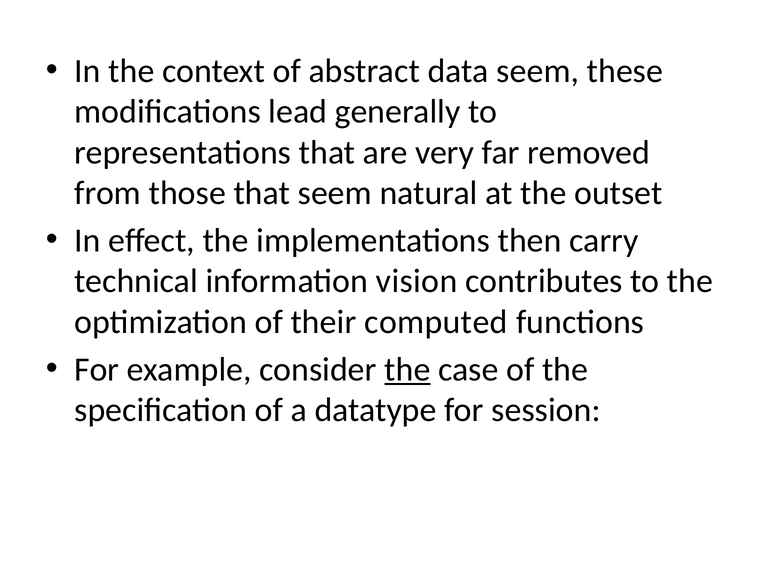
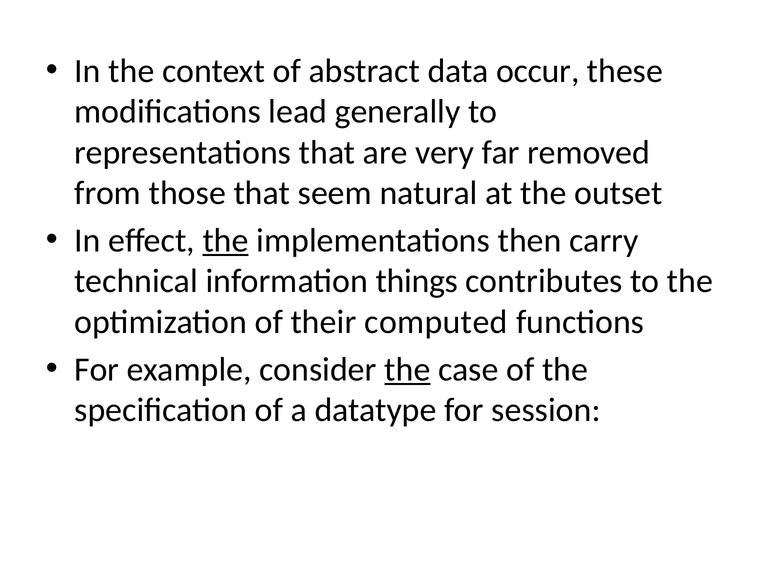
data seem: seem -> occur (538, 71)
the underline: none -> present (226, 241)
vision: vision -> things (417, 281)
